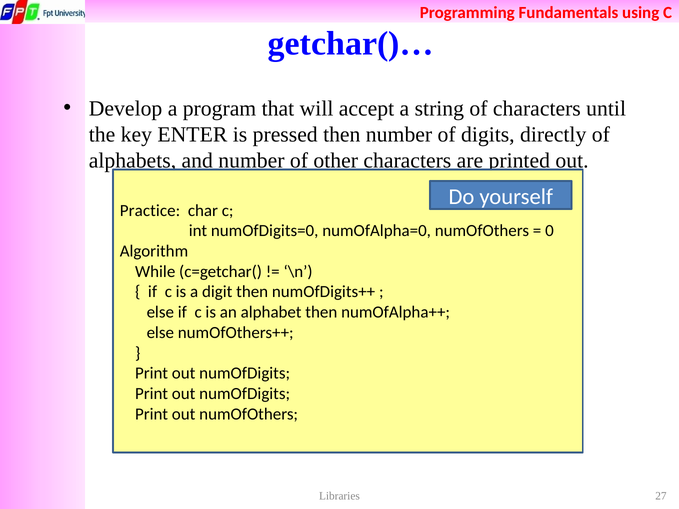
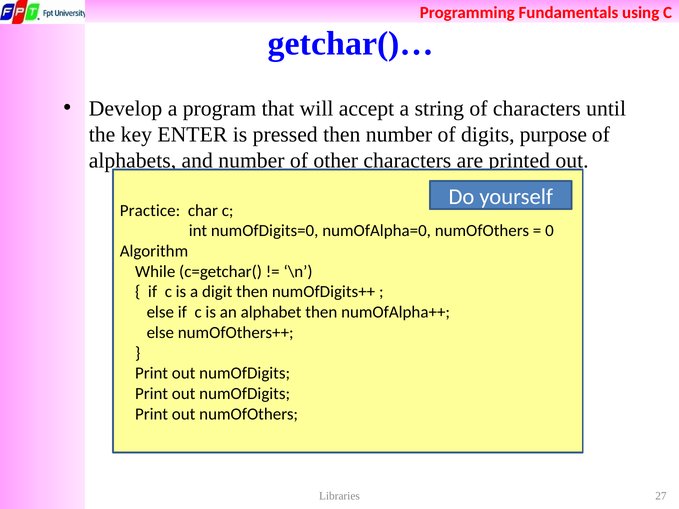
directly: directly -> purpose (553, 134)
